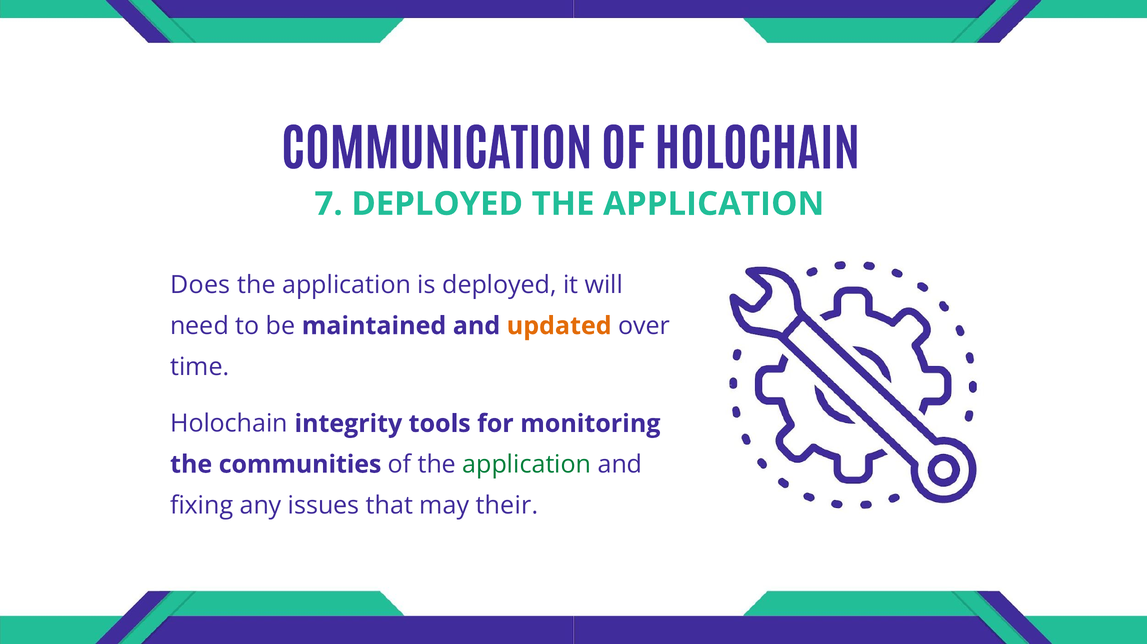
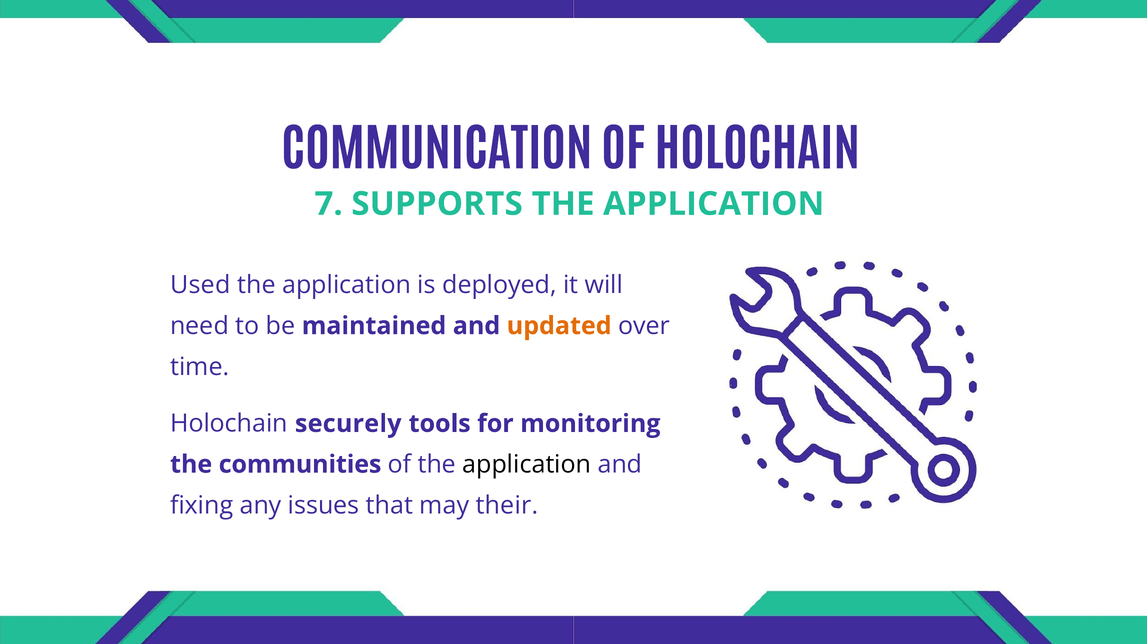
7 DEPLOYED: DEPLOYED -> SUPPORTS (437, 204)
Does: Does -> Used (200, 285)
integrity: integrity -> securely (348, 424)
application colour: green -> black (527, 465)
